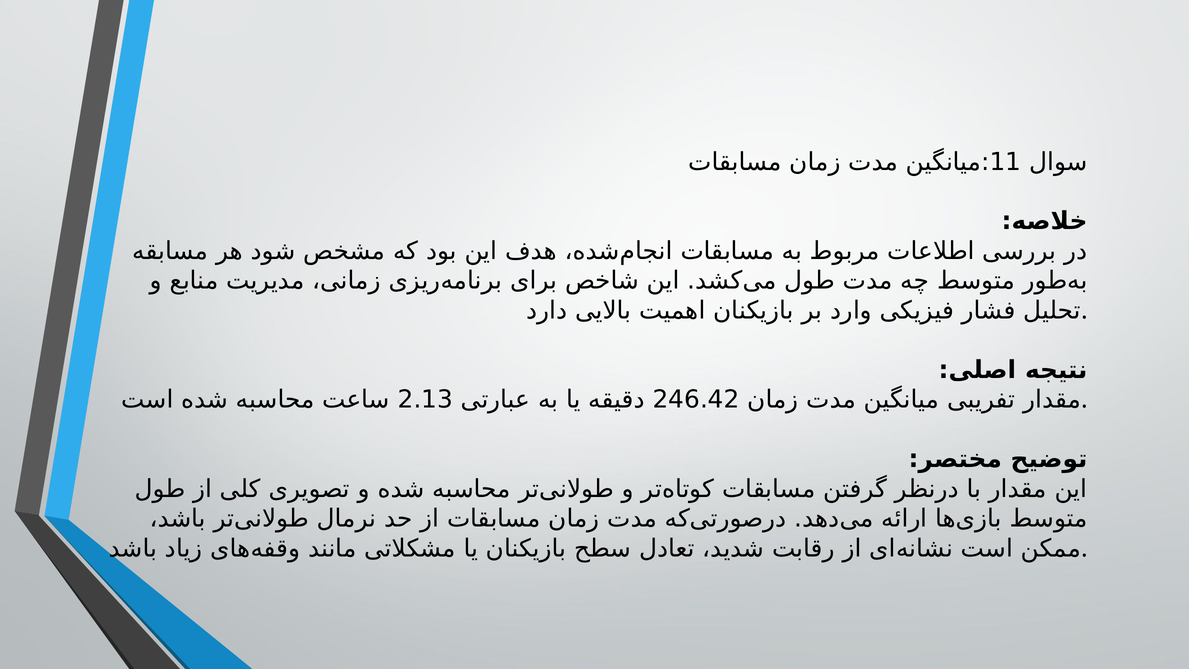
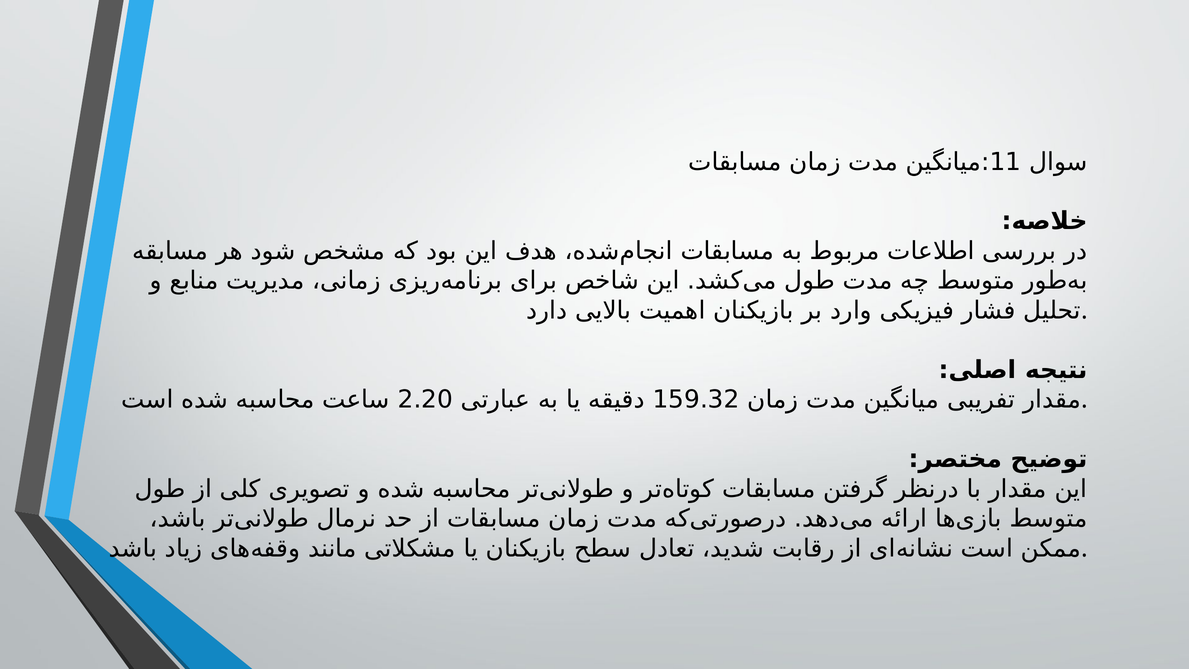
2.13: 2.13 -> 2.20 (425, 400)
246.42: 246.42 -> 159.32 (696, 400)
